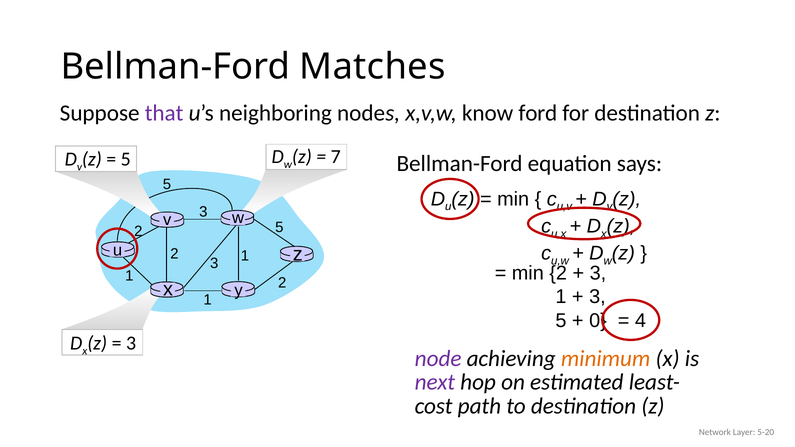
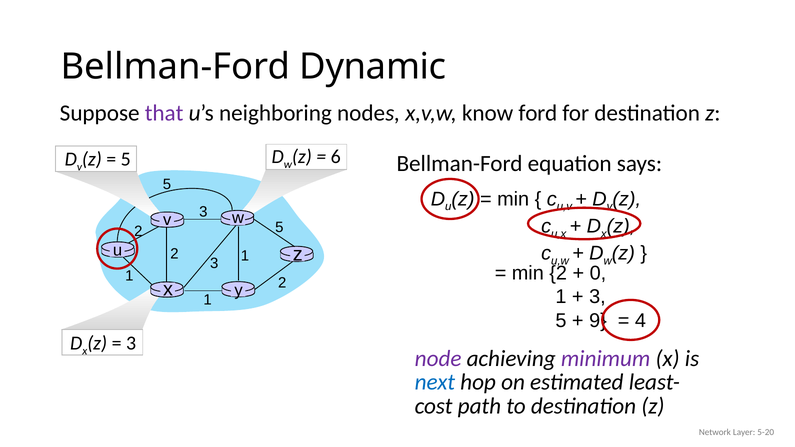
Matches: Matches -> Dynamic (373, 67)
7: 7 -> 6 (336, 157)
3: 3 -> 0 (598, 273)
0: 0 -> 9 (598, 321)
minimum colour: orange -> purple (606, 359)
next colour: purple -> blue (435, 382)
